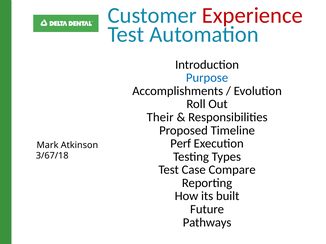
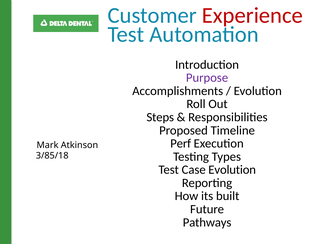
Purpose colour: blue -> purple (207, 78)
Their: Their -> Steps (160, 117)
3/67/18: 3/67/18 -> 3/85/18 (52, 156)
Case Compare: Compare -> Evolution (232, 170)
